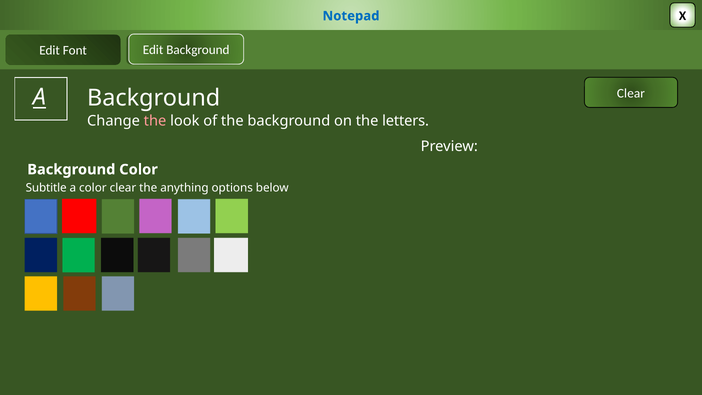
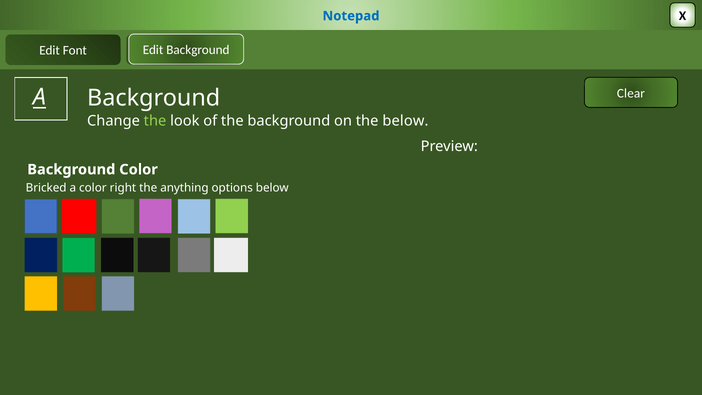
the colour: pink -> light green (155, 121)
the letters: letters -> below (405, 121)
Subtitle: Subtitle -> Bricked (46, 188)
color clear: clear -> right (123, 188)
